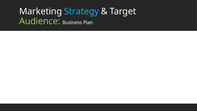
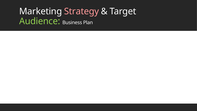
Strategy colour: light blue -> pink (82, 11)
